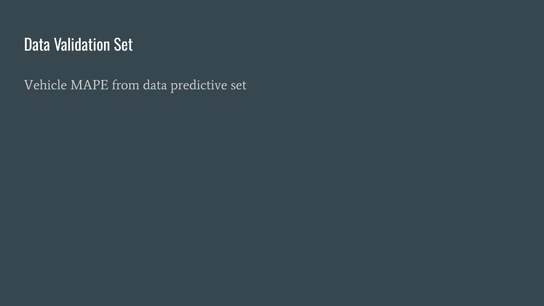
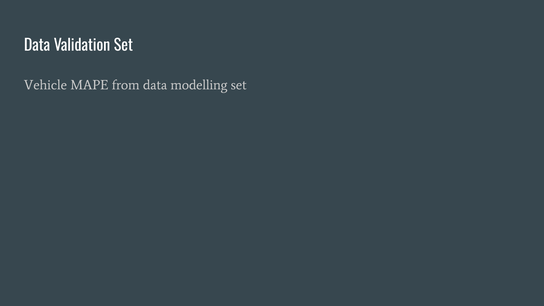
predictive: predictive -> modelling (199, 85)
